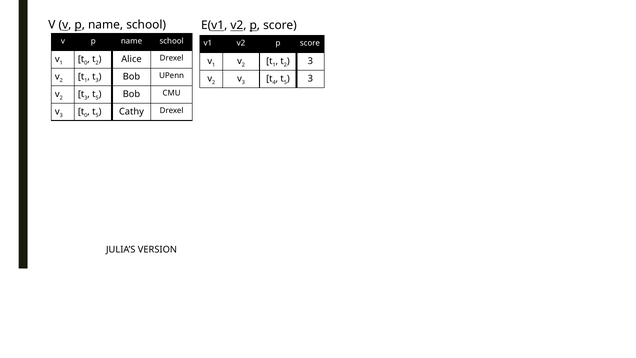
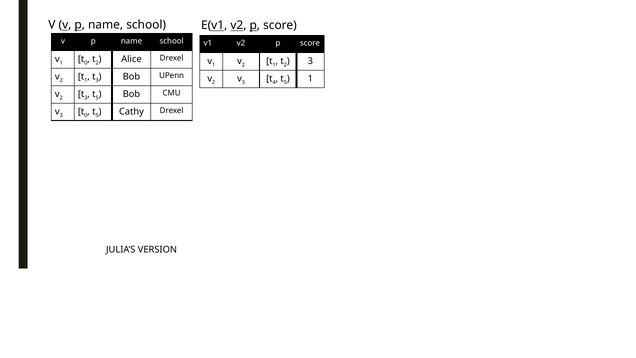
3: 3 -> 1 (310, 79)
